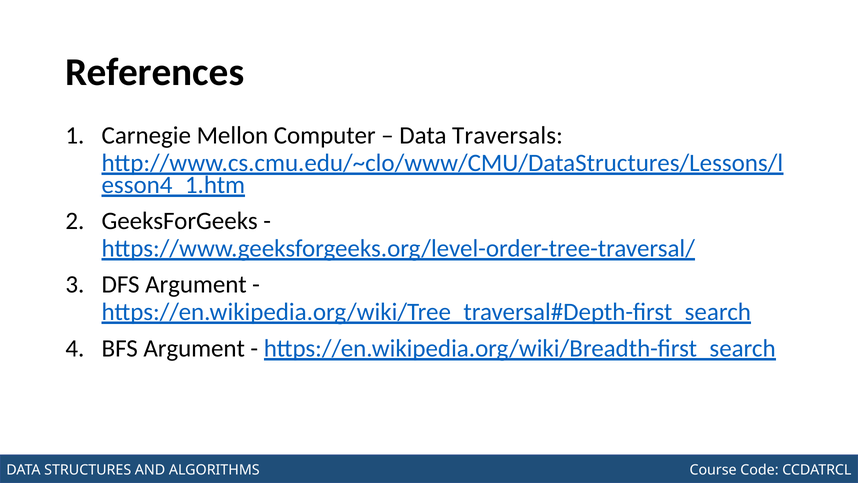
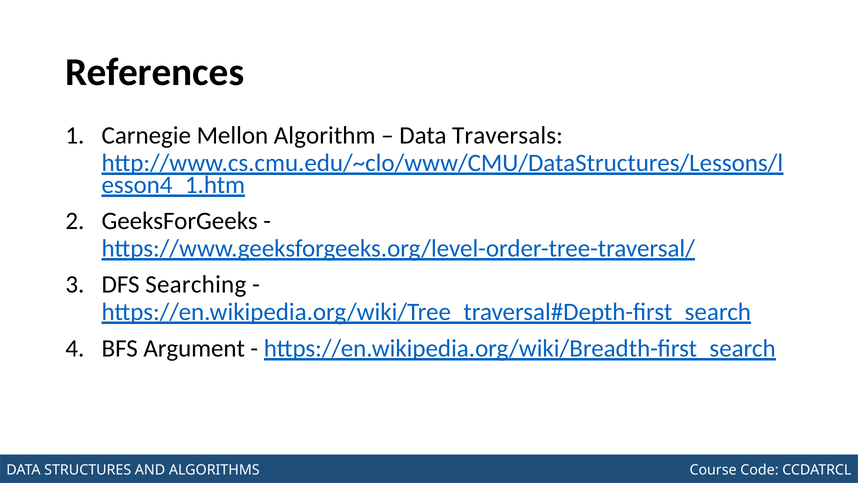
Computer: Computer -> Algorithm (325, 136)
DFS Argument: Argument -> Searching (196, 284)
